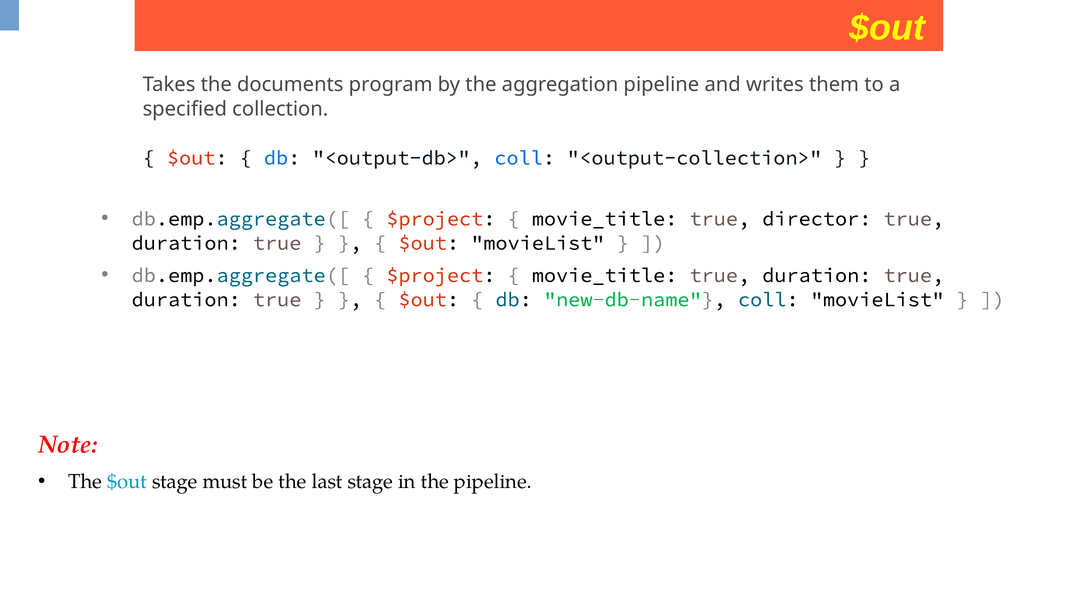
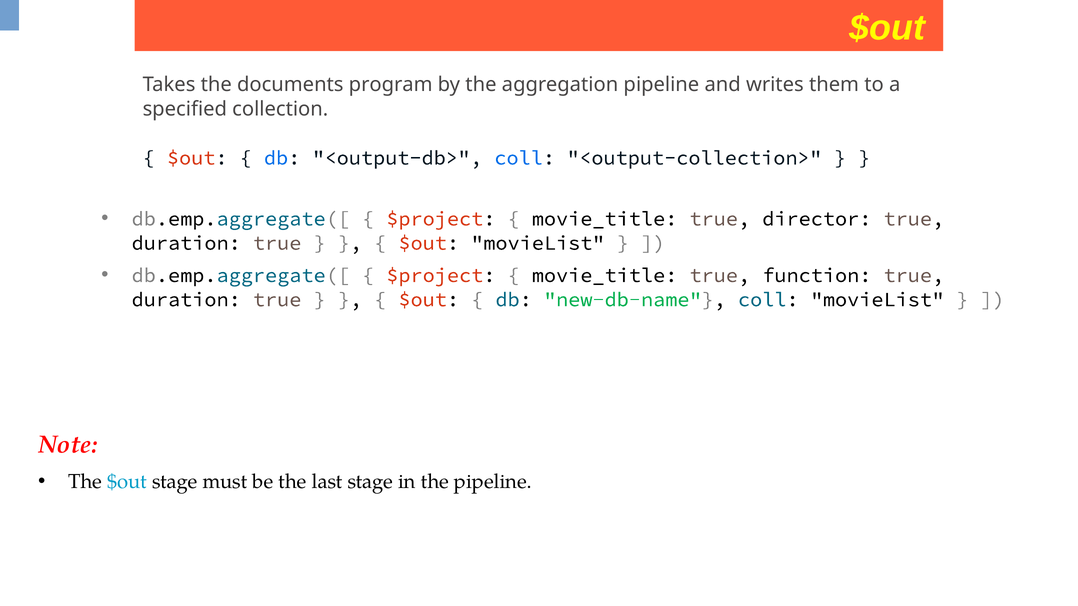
movie_title true duration: duration -> function (817, 276)
